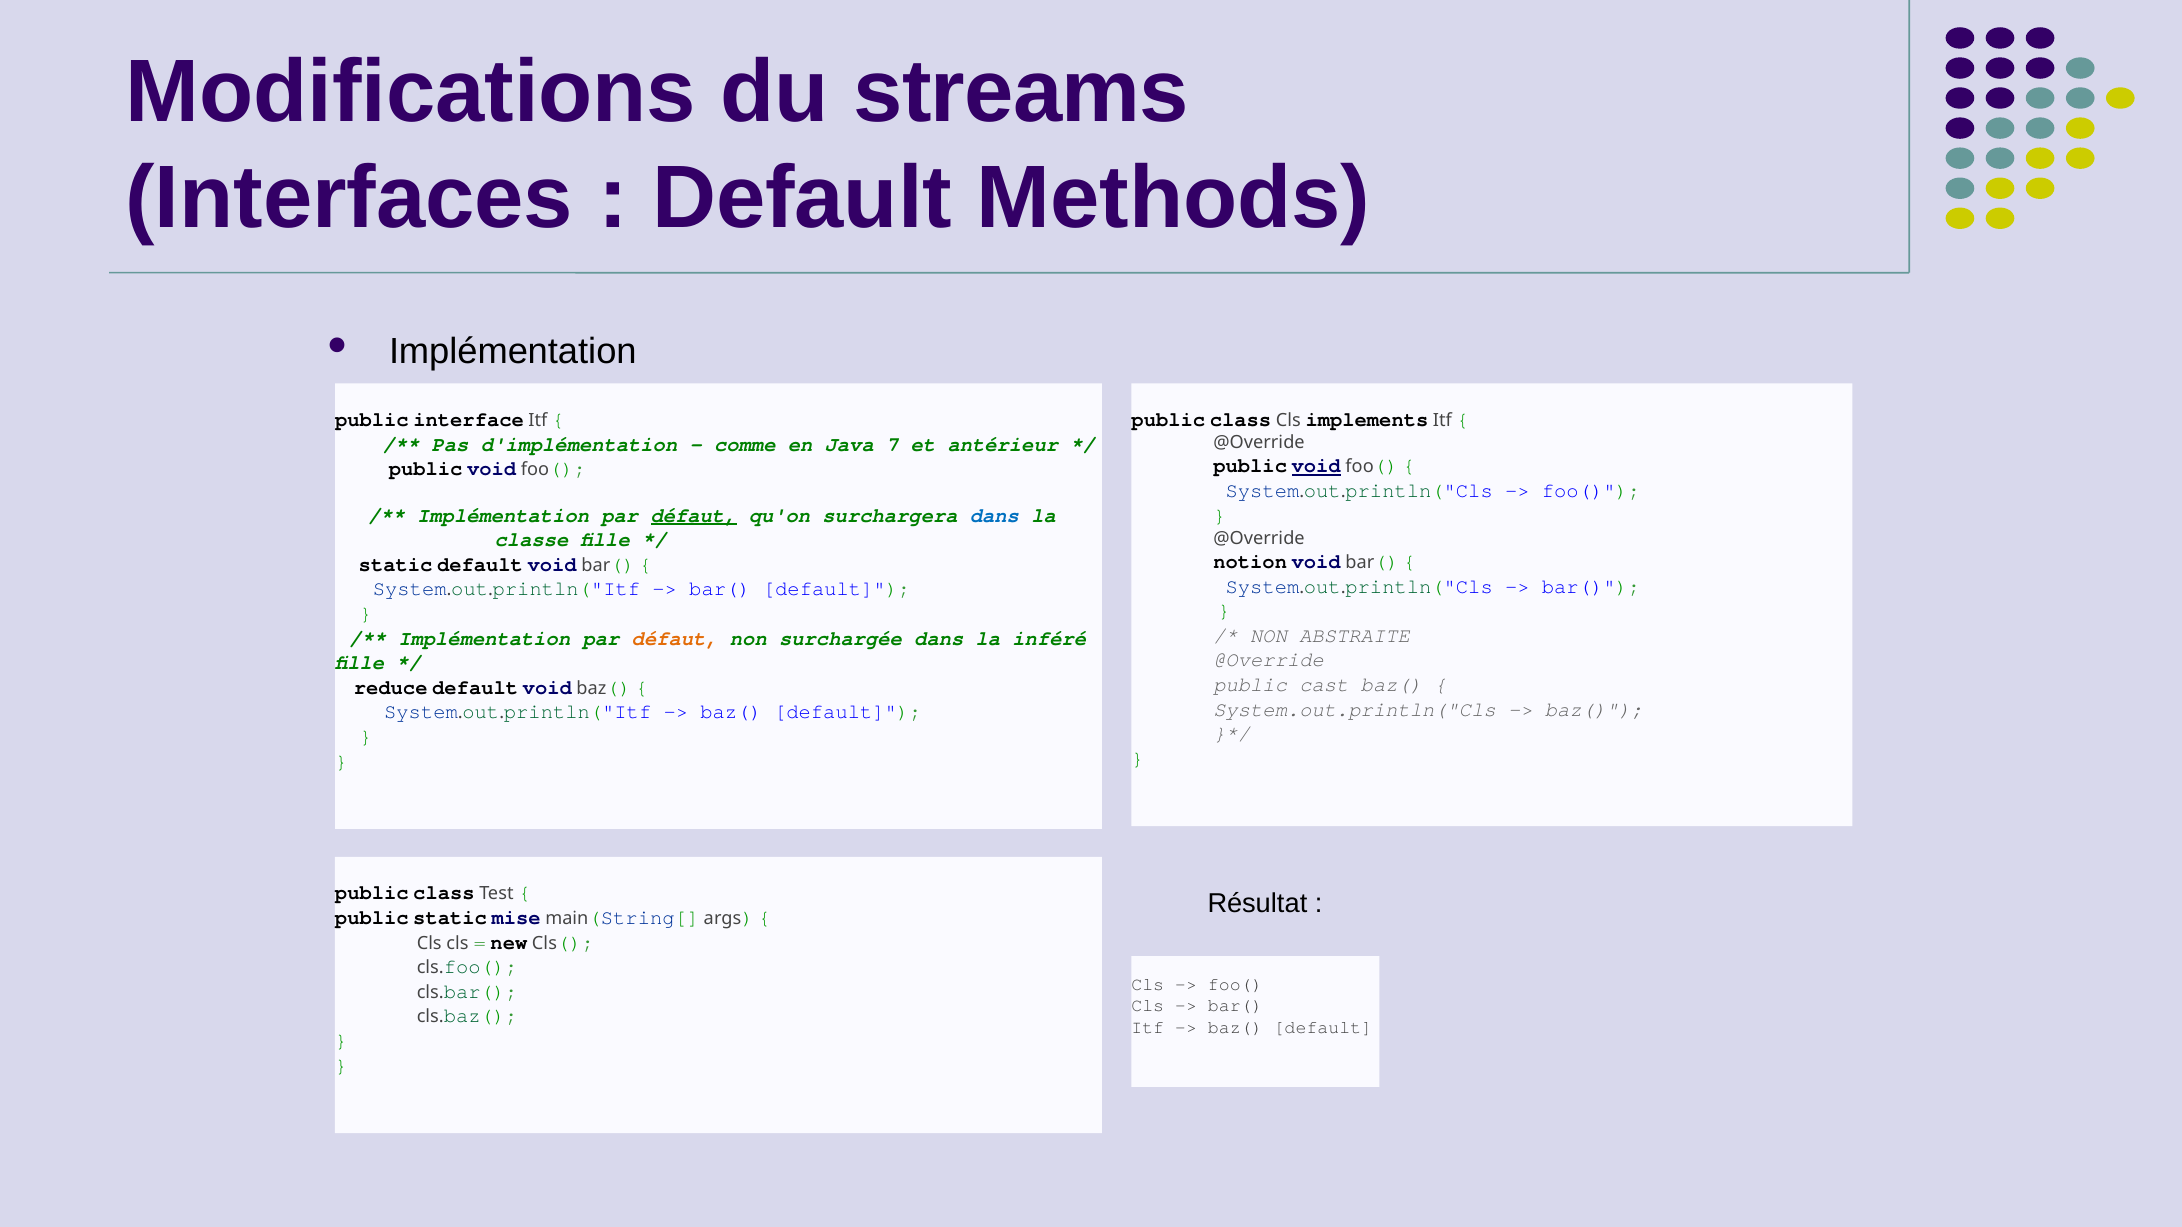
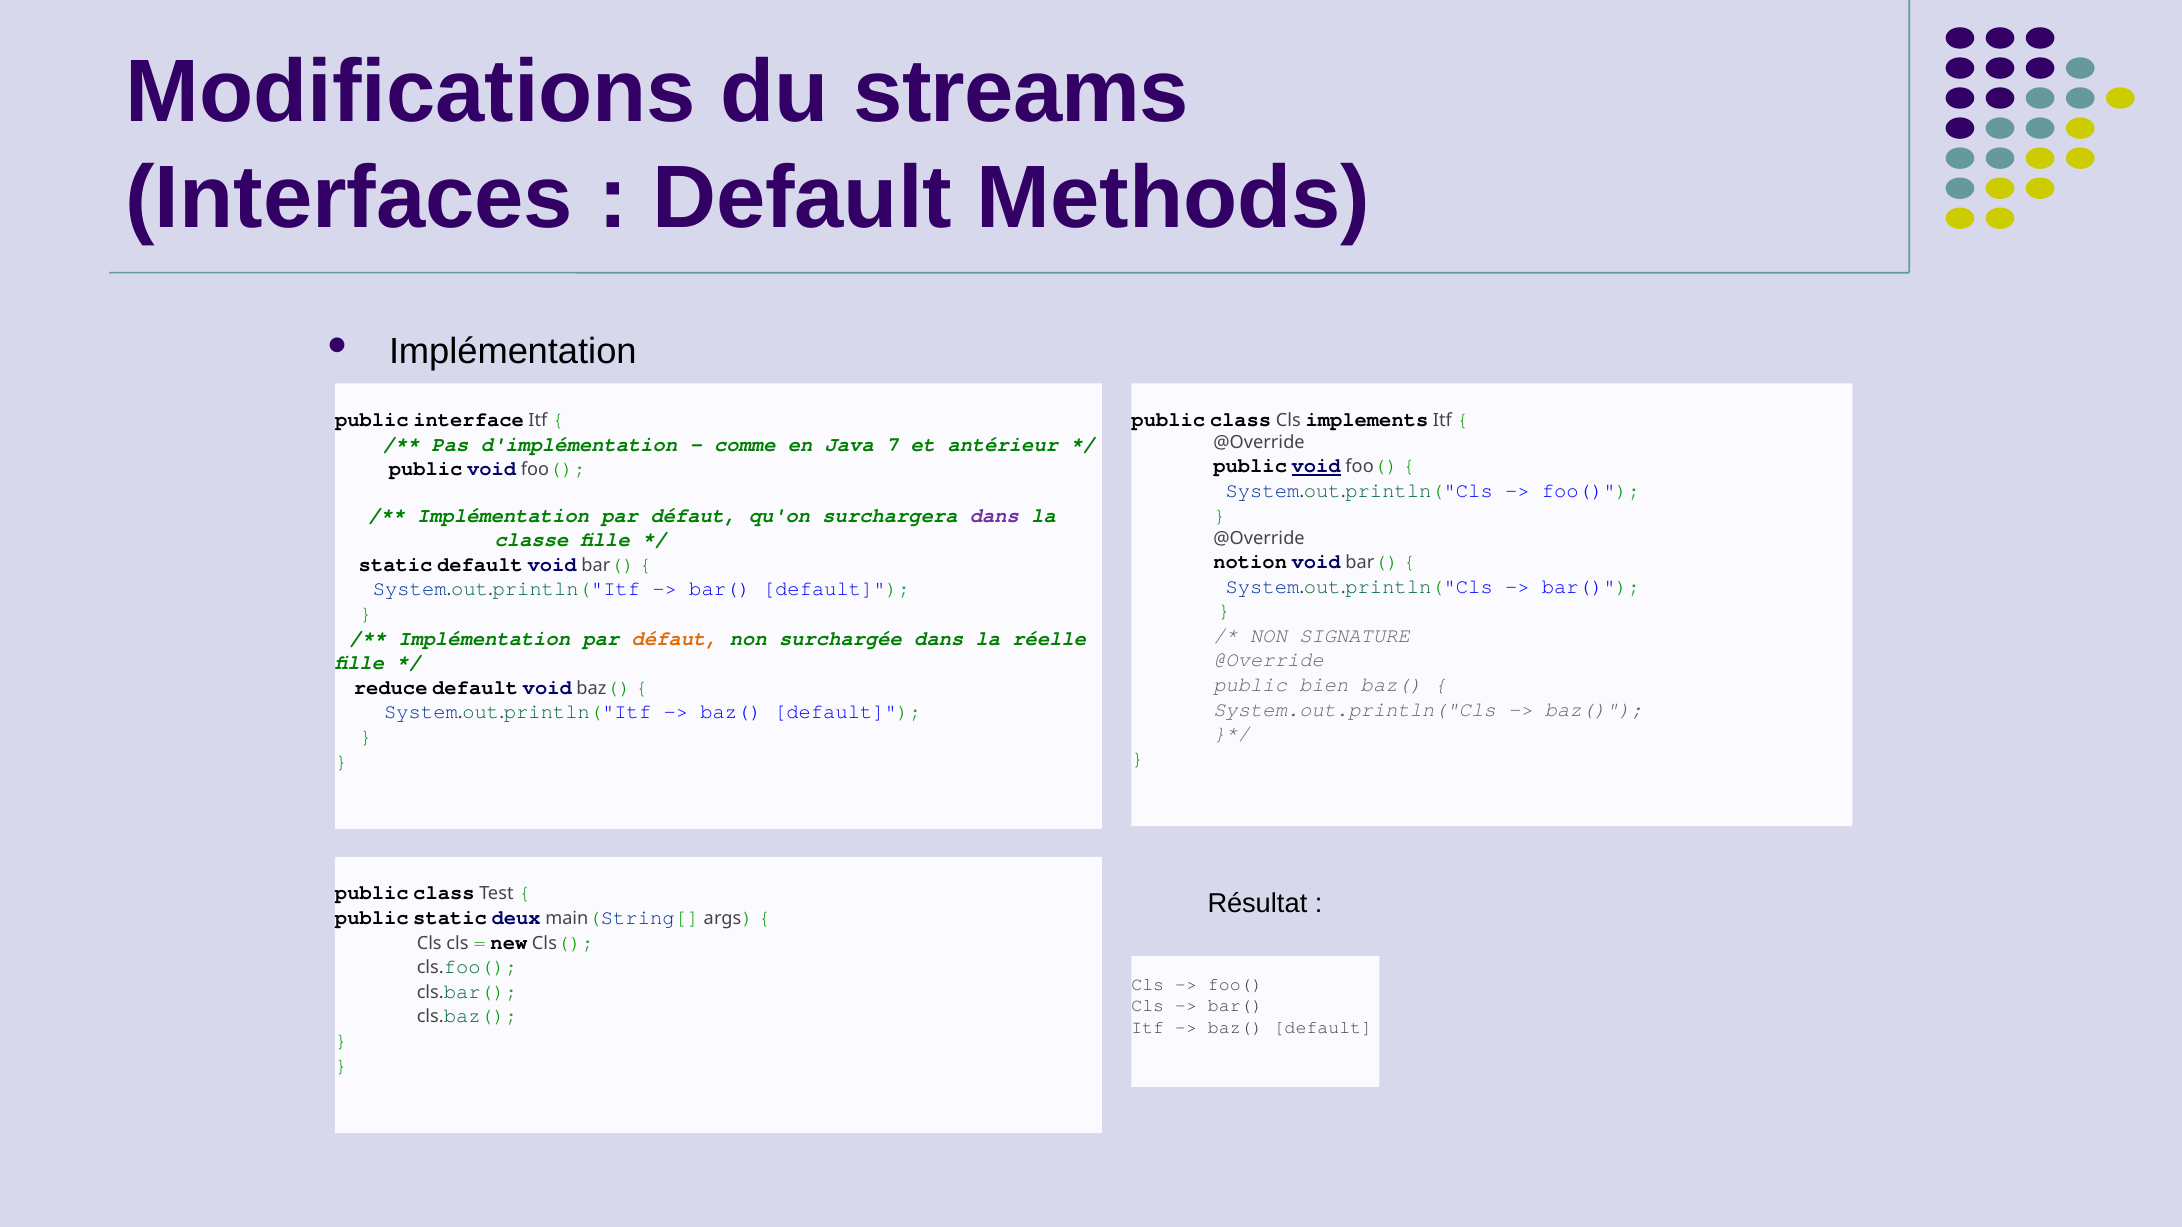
défaut underline: present -> none (694, 515)
dans colour: blue -> purple (994, 515)
ABSTRAITE: ABSTRAITE -> SIGNATURE (1355, 636)
inféré: inféré -> réelle (1049, 638)
cast: cast -> bien (1324, 685)
mise: mise -> deux (516, 918)
